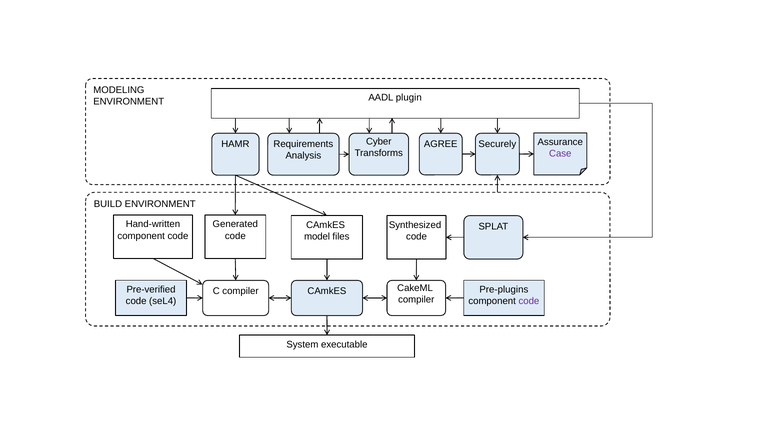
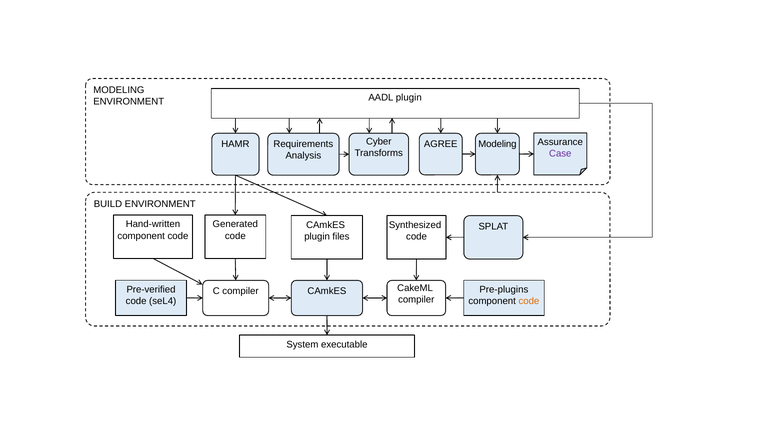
AGREE Securely: Securely -> Modeling (497, 144)
model: model -> plugin (317, 236)
code colour: purple -> orange (529, 301)
